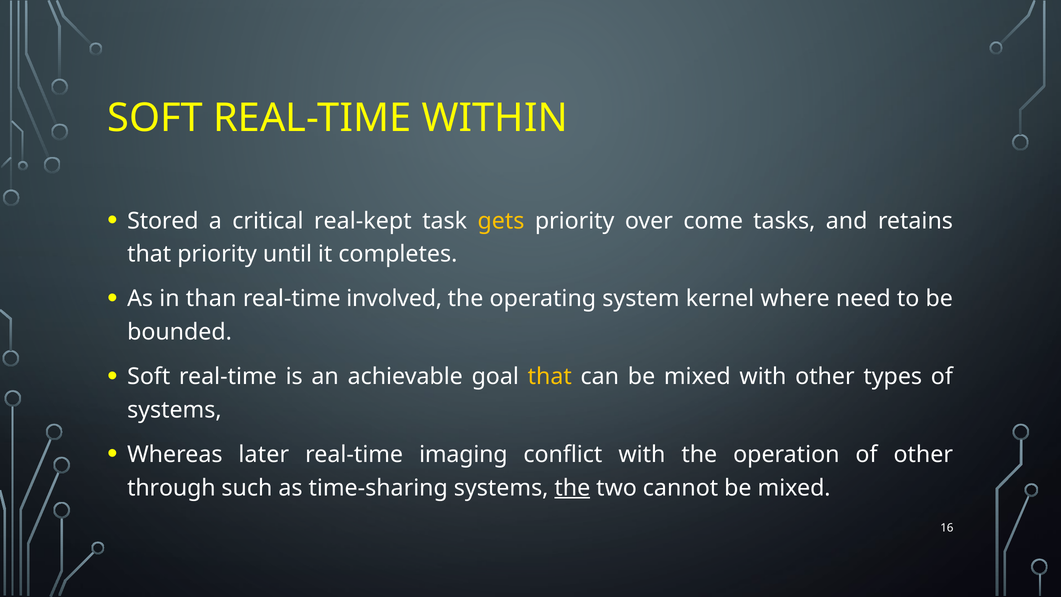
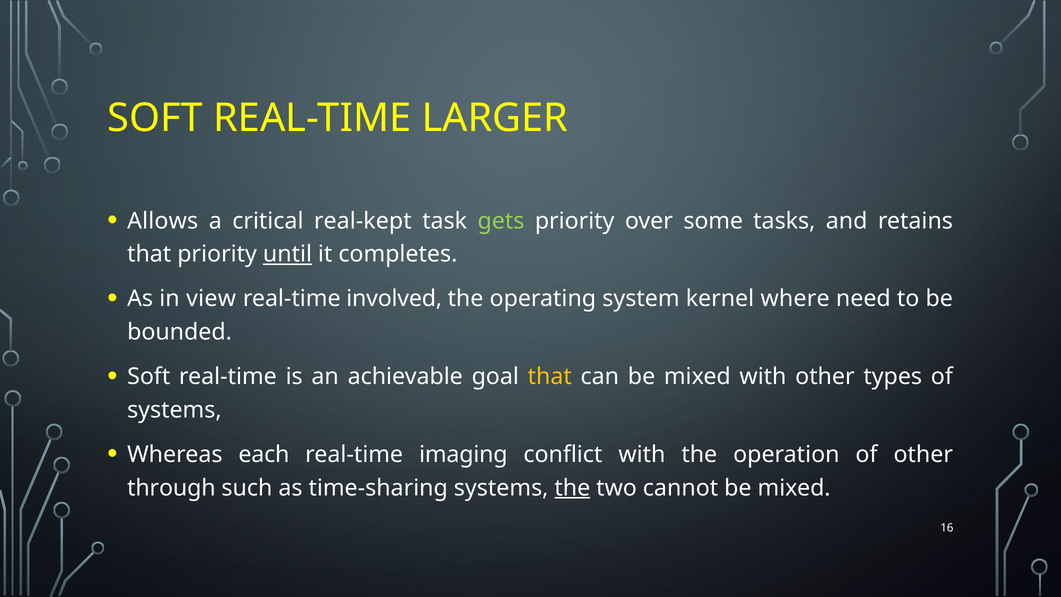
WITHIN: WITHIN -> LARGER (495, 118)
Stored: Stored -> Allows (163, 221)
gets colour: yellow -> light green (501, 221)
come: come -> some (713, 221)
until underline: none -> present (287, 254)
than: than -> view (211, 299)
later: later -> each (264, 454)
